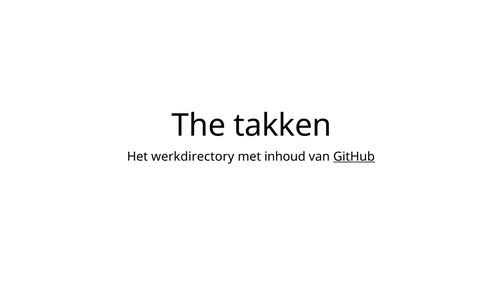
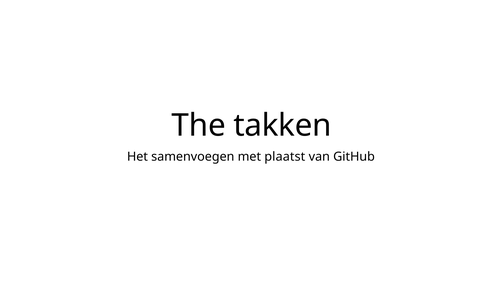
werkdirectory: werkdirectory -> samenvoegen (193, 157)
inhoud: inhoud -> plaatst (285, 157)
GitHub underline: present -> none (354, 157)
